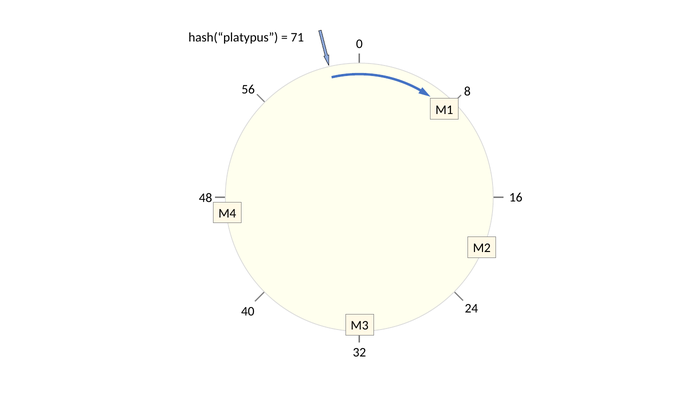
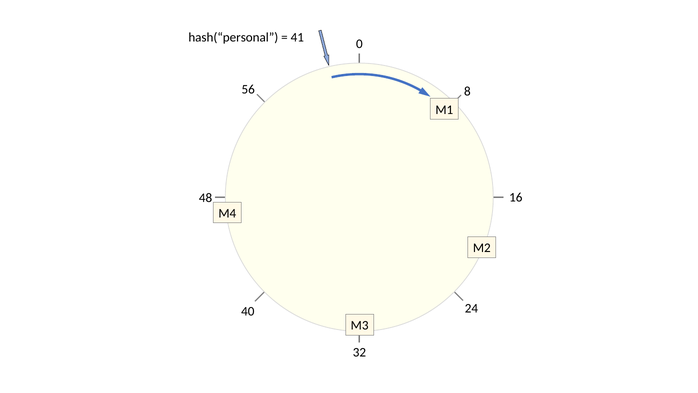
hash(“platypus: hash(“platypus -> hash(“personal (233, 37)
71: 71 -> 41 (297, 37)
